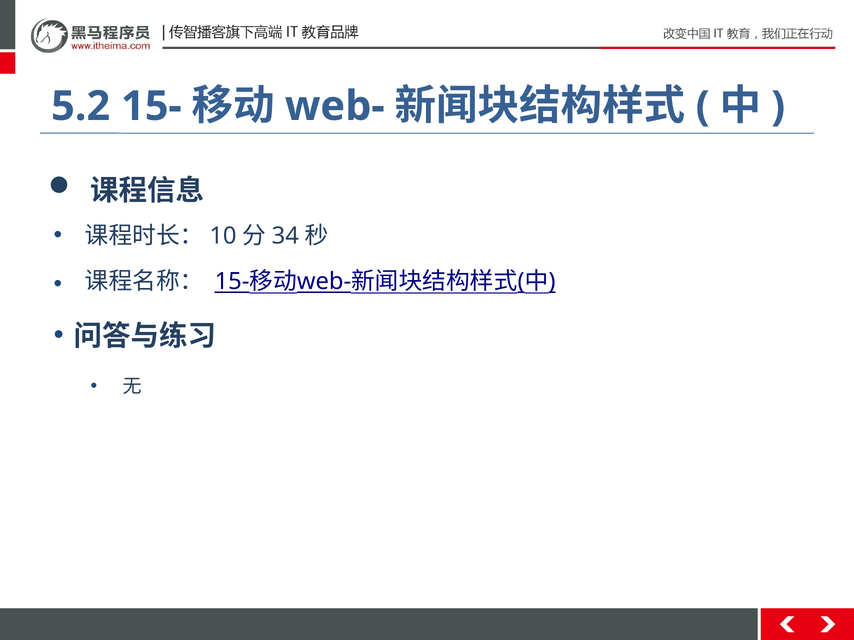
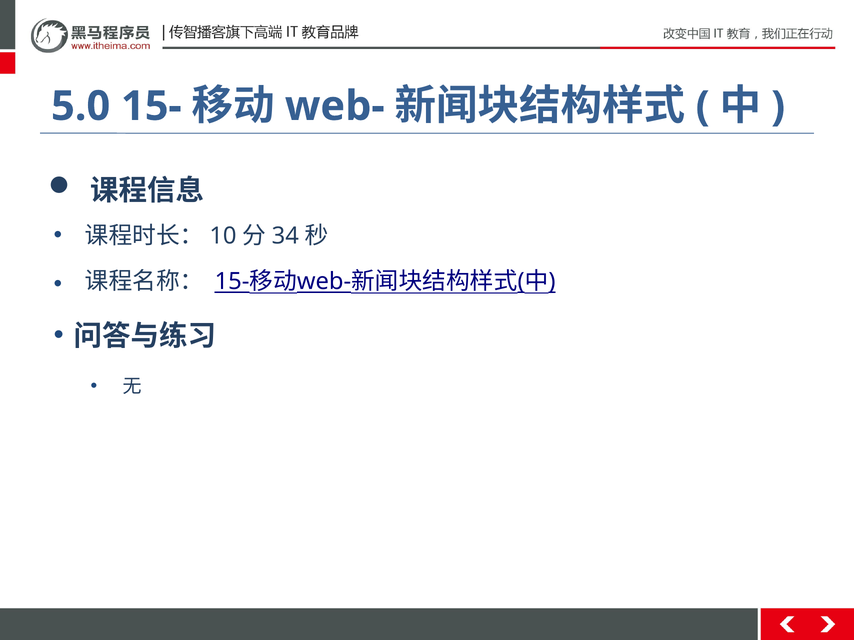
5.2: 5.2 -> 5.0 (81, 106)
